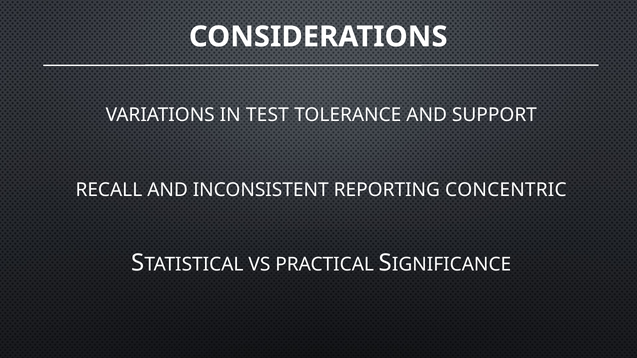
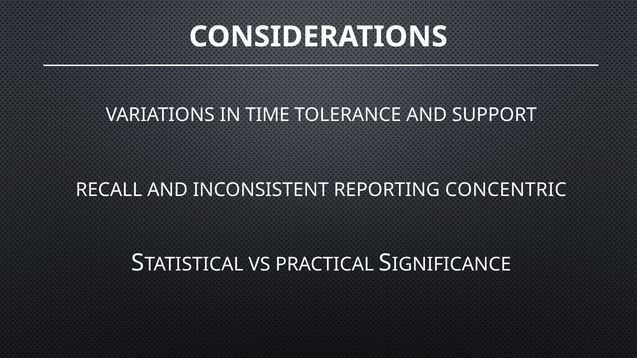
TEST: TEST -> TIME (268, 115)
